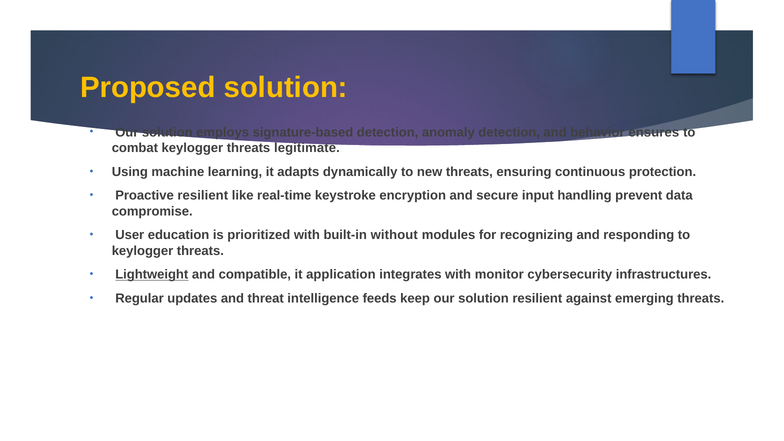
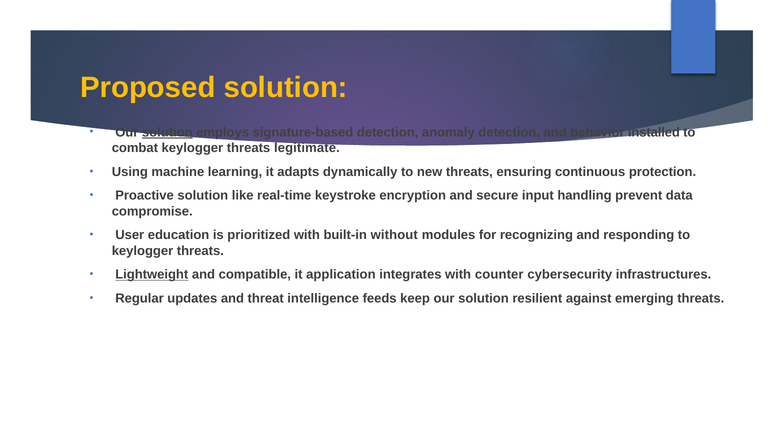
solution underline: none -> present (167, 132)
ensures: ensures -> installed (654, 132)
Proactive resilient: resilient -> solution (203, 196)
monitor: monitor -> counter (499, 275)
